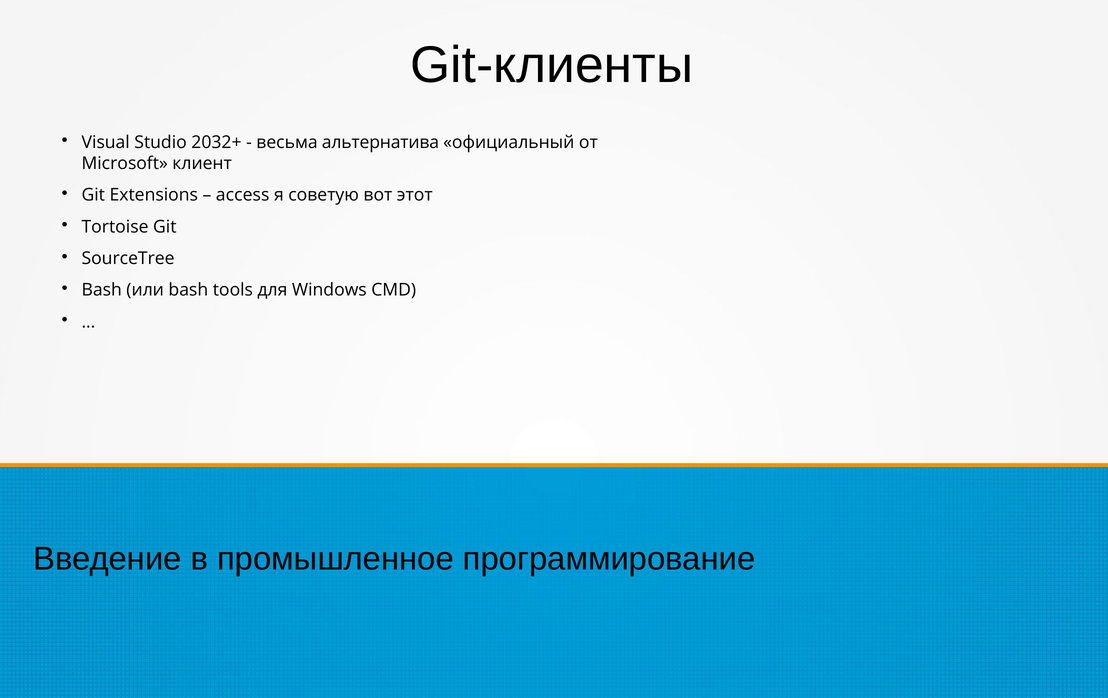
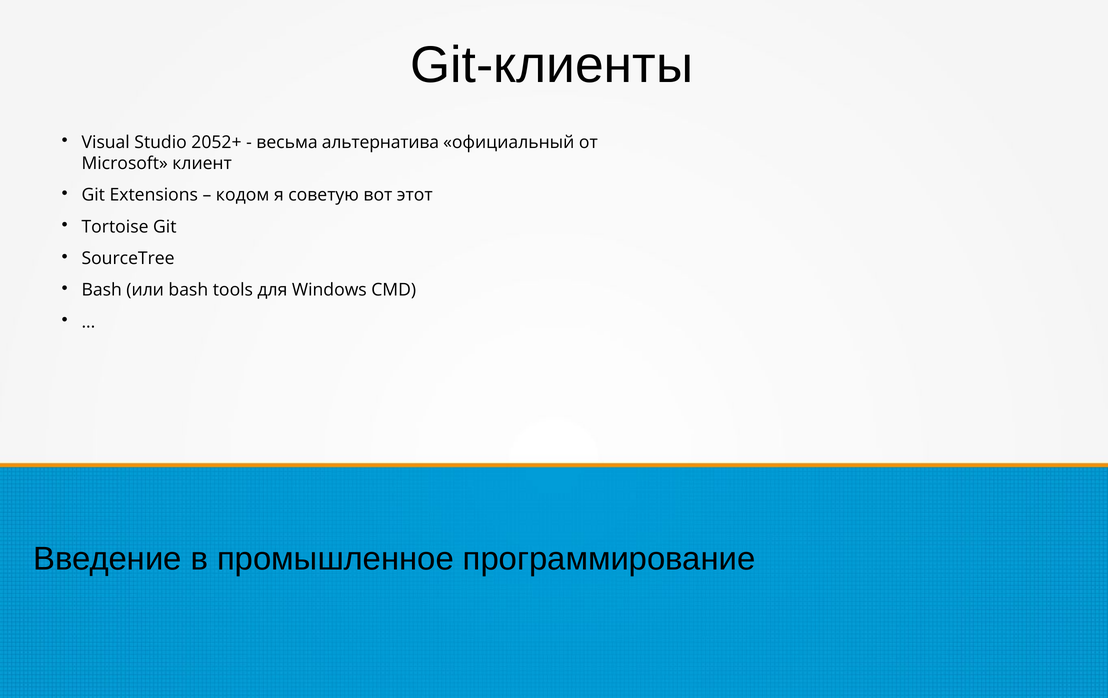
2032+: 2032+ -> 2052+ (216, 142)
access: access -> кодом (243, 195)
